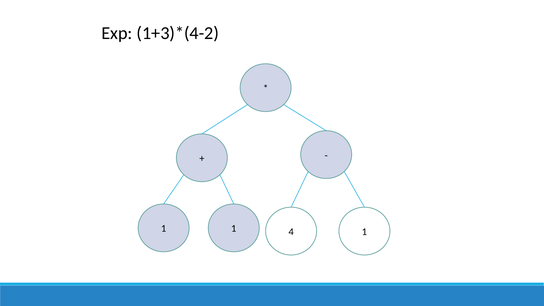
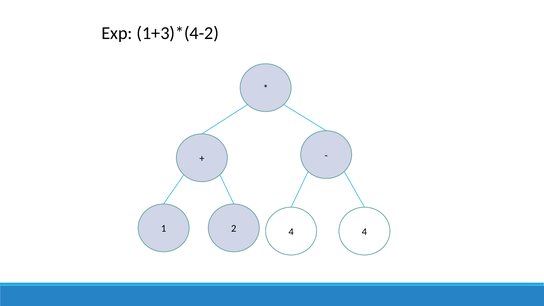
1 1: 1 -> 2 (234, 229)
4 1: 1 -> 4 (364, 232)
